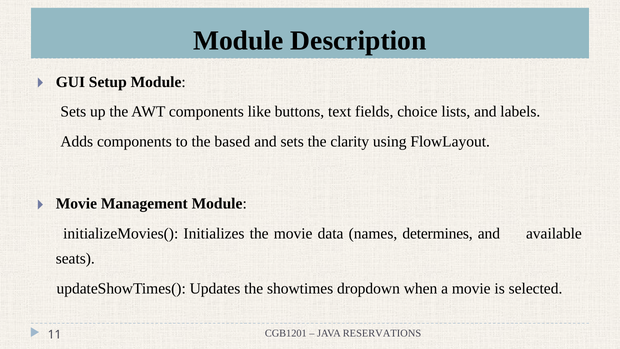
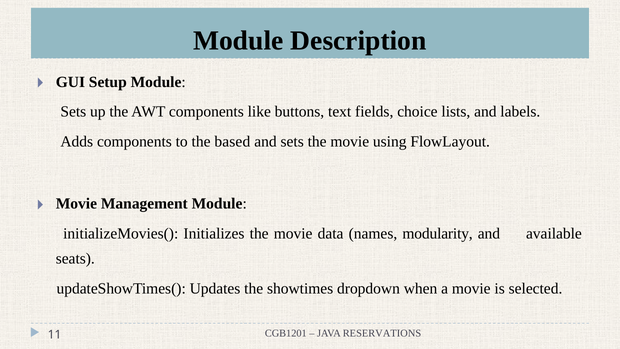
sets the clarity: clarity -> movie (350, 141)
determines: determines -> modularity (438, 233)
